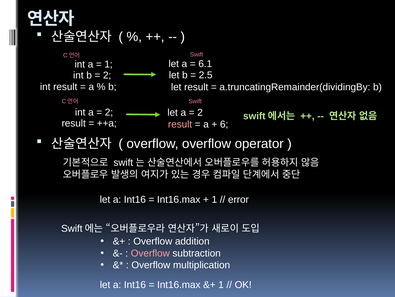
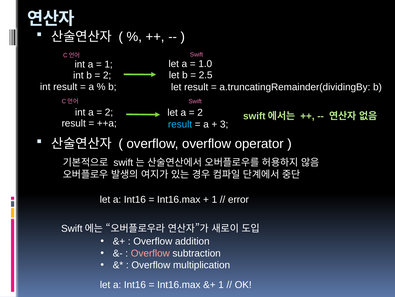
6.1: 6.1 -> 1.0 (205, 64)
result colour: pink -> light blue (180, 124)
6: 6 -> 3 (224, 124)
